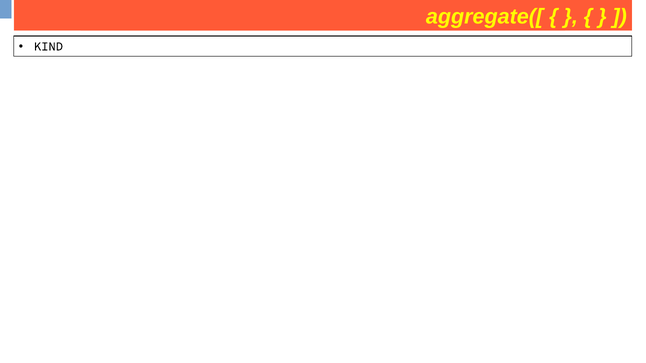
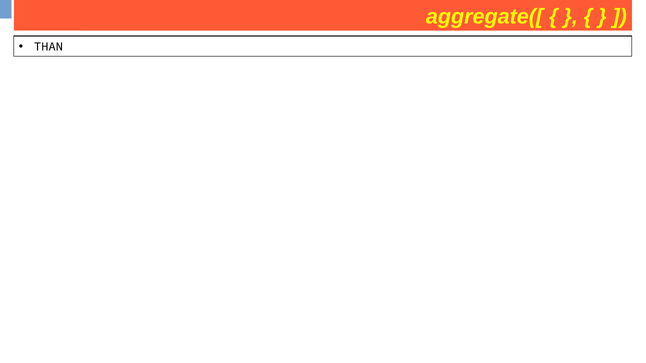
KIND: KIND -> THAN (48, 46)
